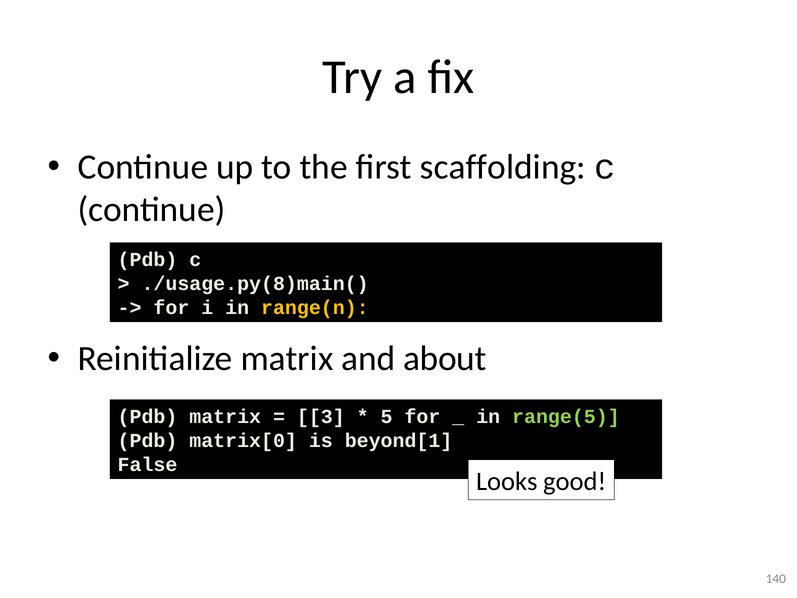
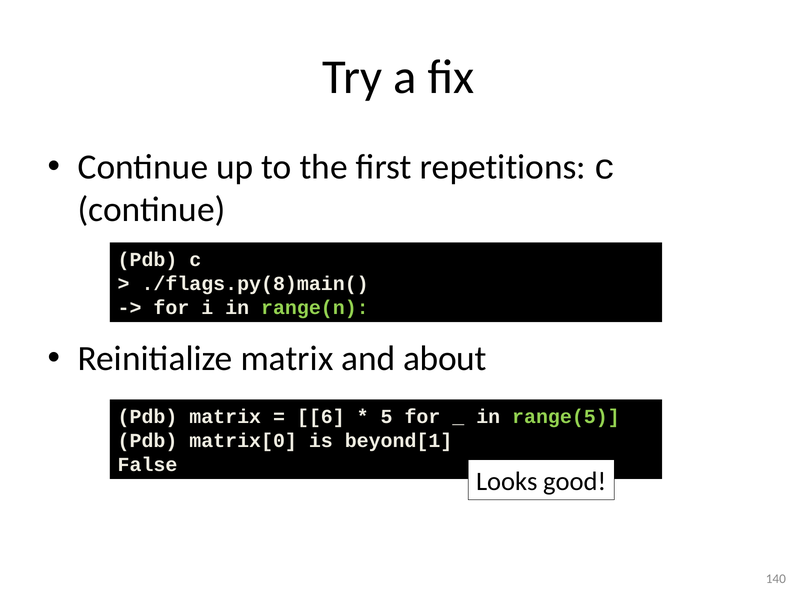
scaffolding: scaffolding -> repetitions (503, 167)
./usage.py(8)main(: ./usage.py(8)main( -> ./flags.py(8)main( (255, 284)
range(n colour: yellow -> light green (315, 307)
3: 3 -> 6 (321, 417)
